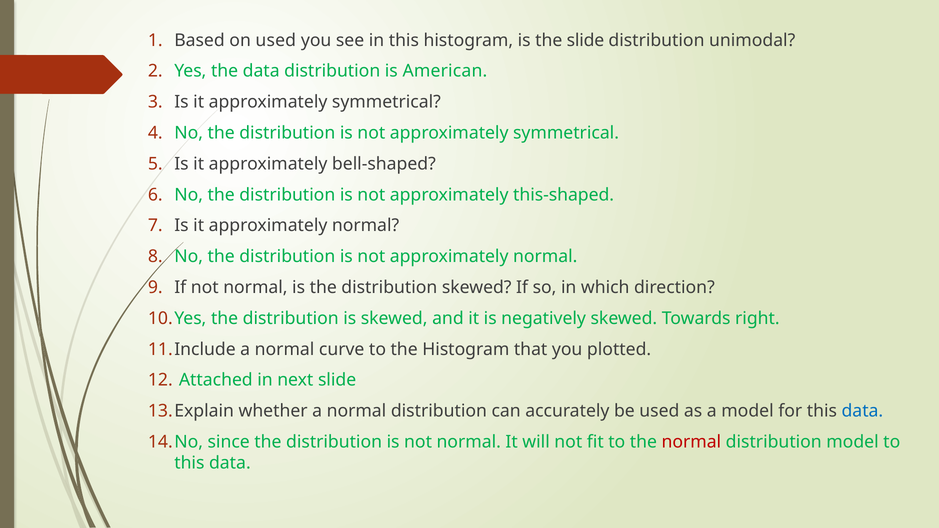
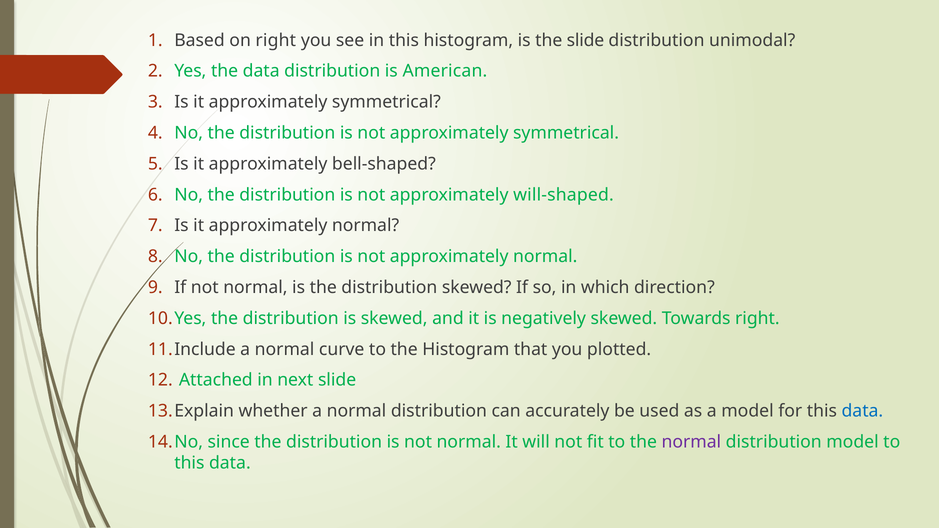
on used: used -> right (276, 40)
this-shaped: this-shaped -> will-shaped (563, 195)
normal colour: red -> purple (691, 442)
